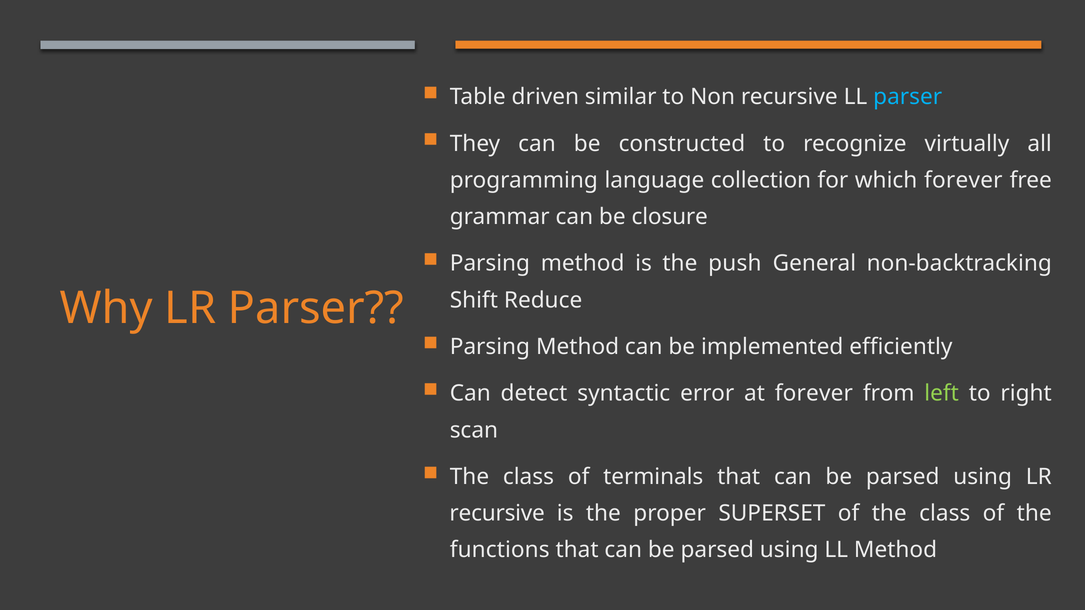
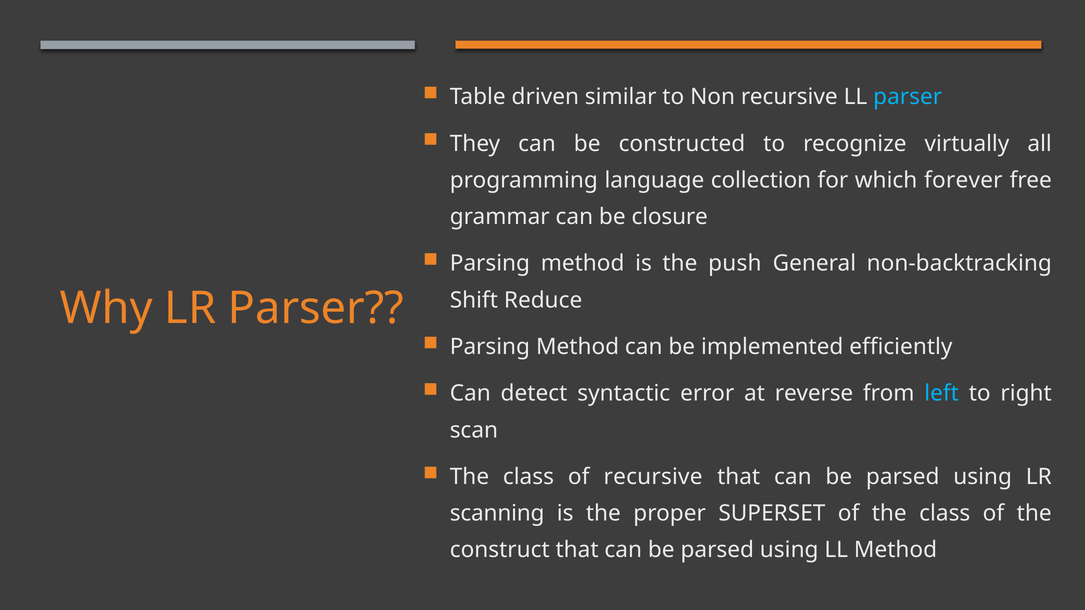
at forever: forever -> reverse (814, 394)
left colour: light green -> light blue (942, 394)
of terminals: terminals -> recursive (653, 477)
recursive: recursive -> scanning (497, 514)
functions: functions -> construct (500, 550)
